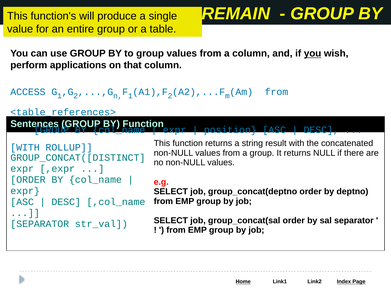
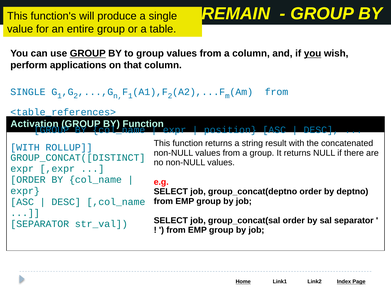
GROUP underline: none -> present (88, 54)
ACCESS: ACCESS -> SINGLE (28, 92)
Sentences: Sentences -> Activation (35, 124)
